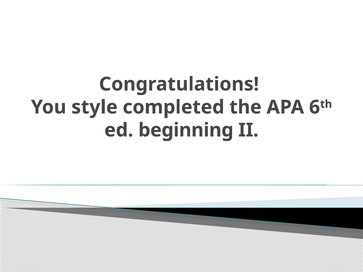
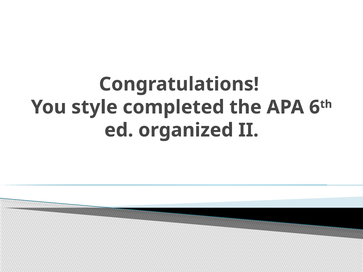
beginning: beginning -> organized (186, 130)
